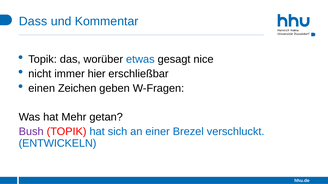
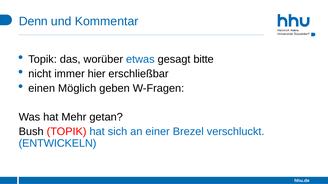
Dass: Dass -> Denn (33, 21)
nice: nice -> bitte (204, 59)
Zeichen: Zeichen -> Möglich (77, 89)
Bush colour: purple -> black (31, 132)
